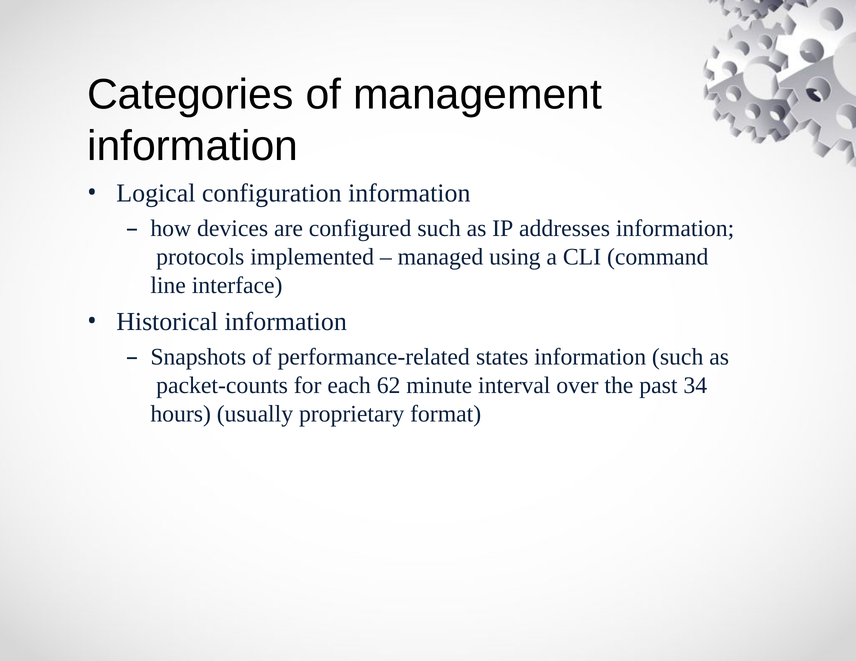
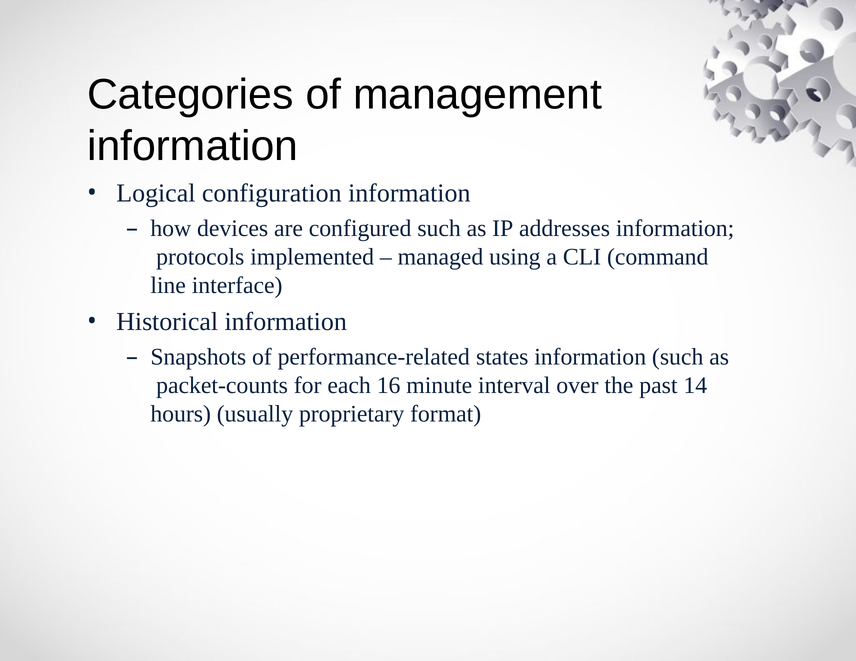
62: 62 -> 16 (389, 386)
34: 34 -> 14 (695, 386)
